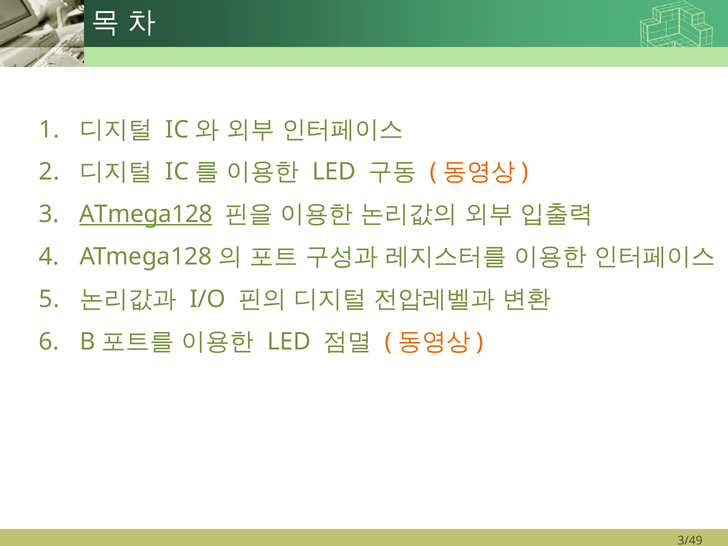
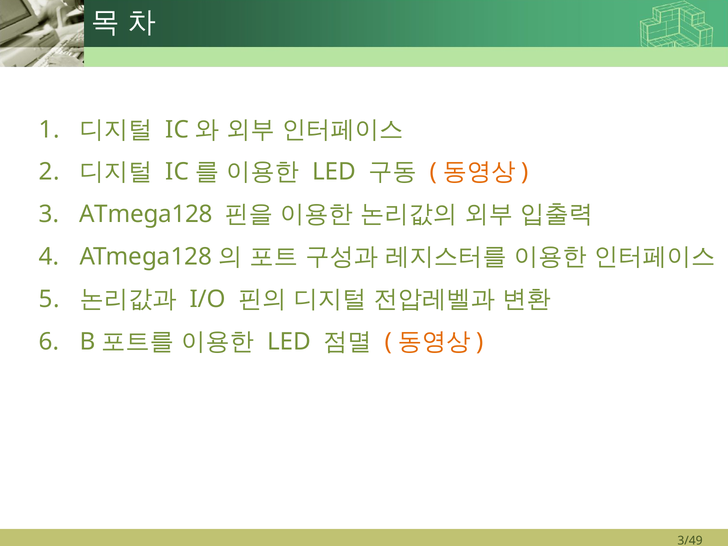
ATmega128 underline: present -> none (146, 214)
